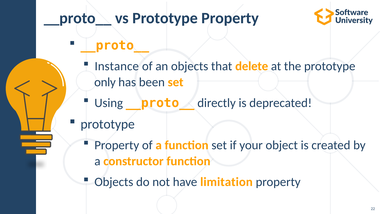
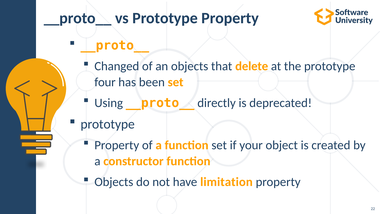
Instance: Instance -> Changed (117, 66)
only: only -> four (105, 82)
